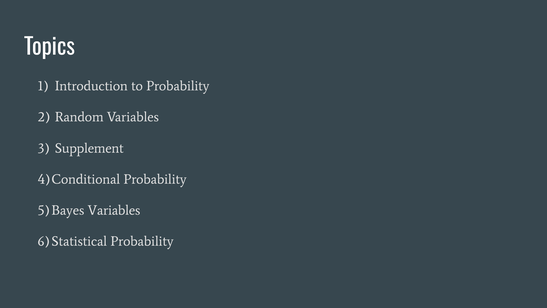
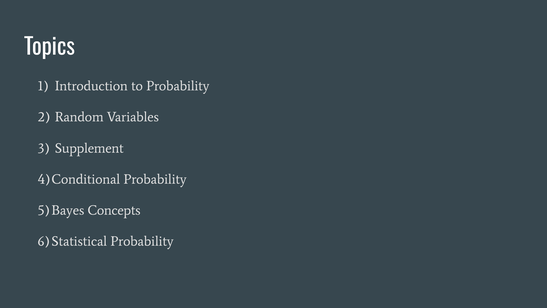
Variables: Variables -> Concepts (114, 210)
